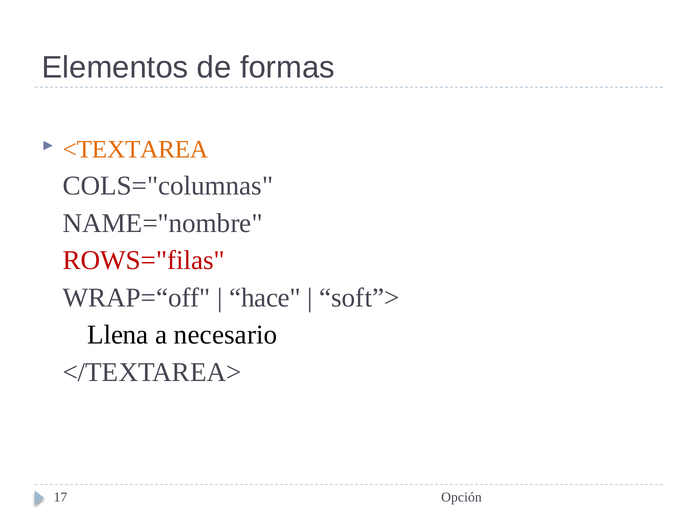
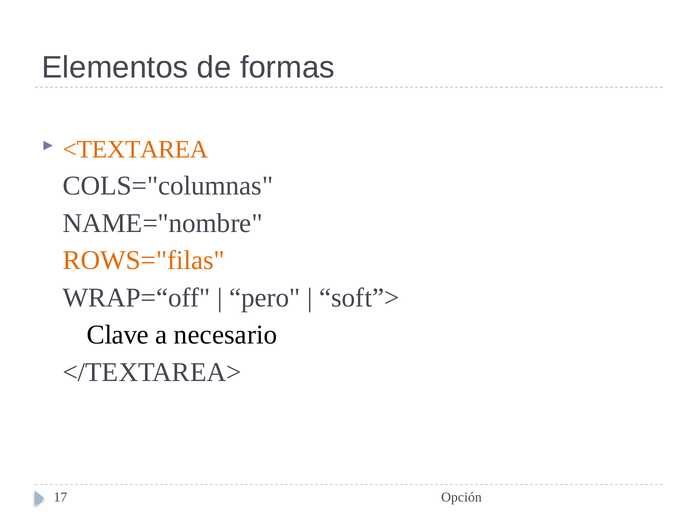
ROWS="filas colour: red -> orange (144, 261)
hace: hace -> pero (265, 298)
Llena: Llena -> Clave (118, 335)
